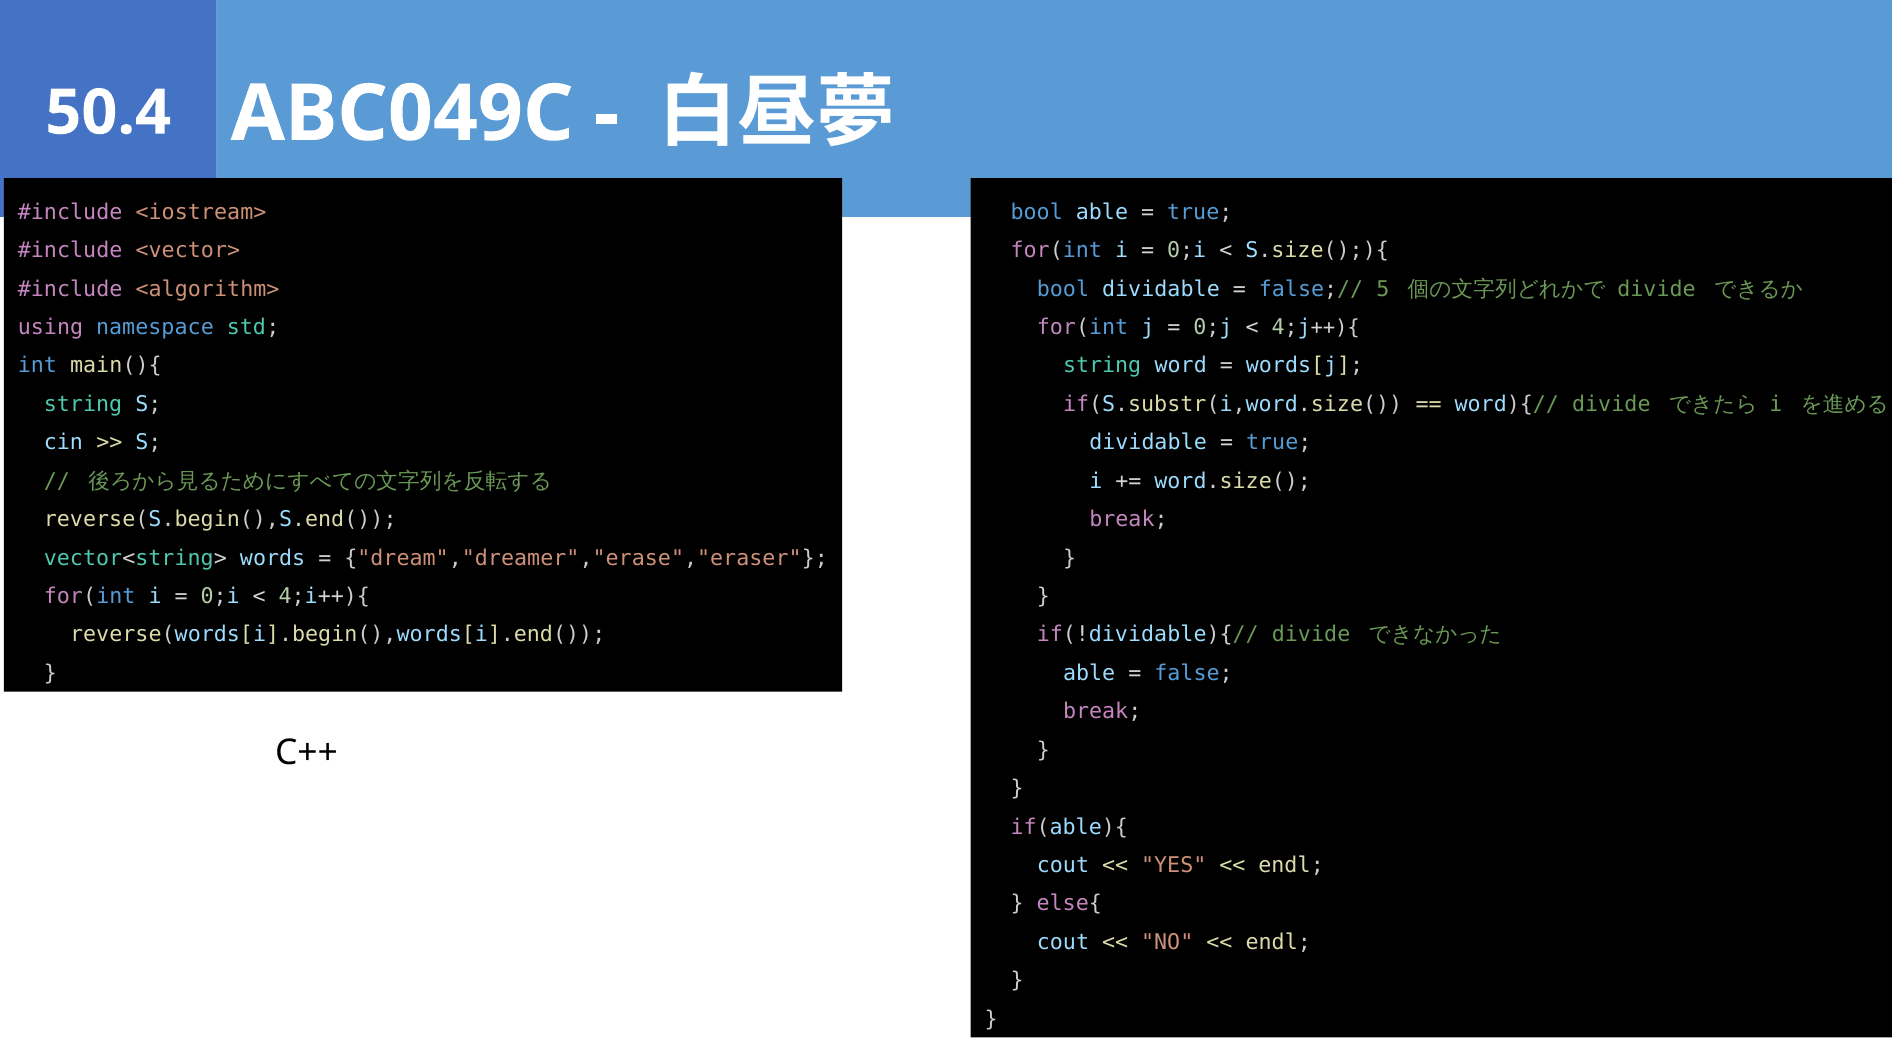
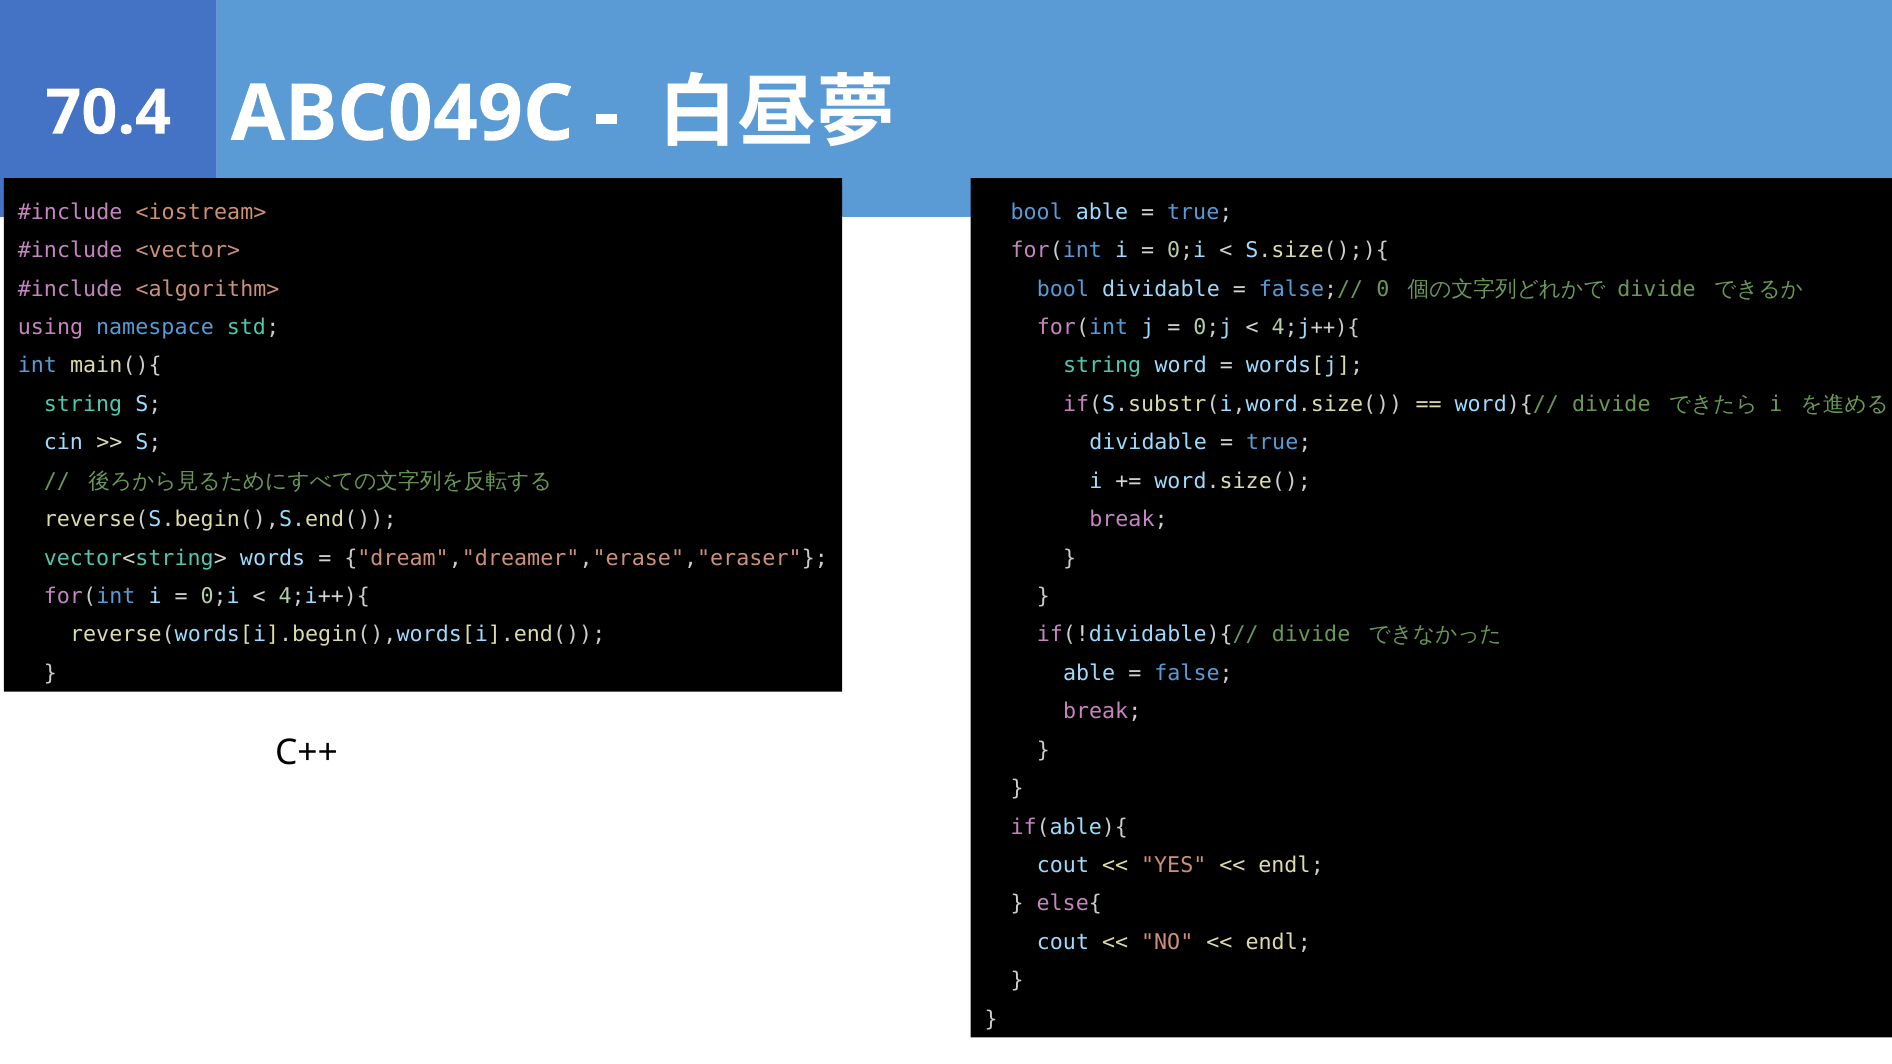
50.4: 50.4 -> 70.4 (108, 113)
5: 5 -> 0 (1383, 289)
